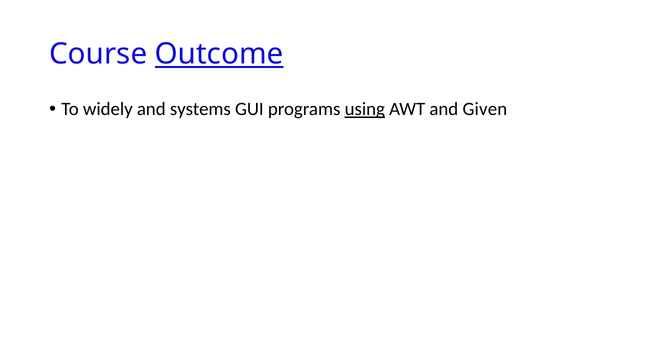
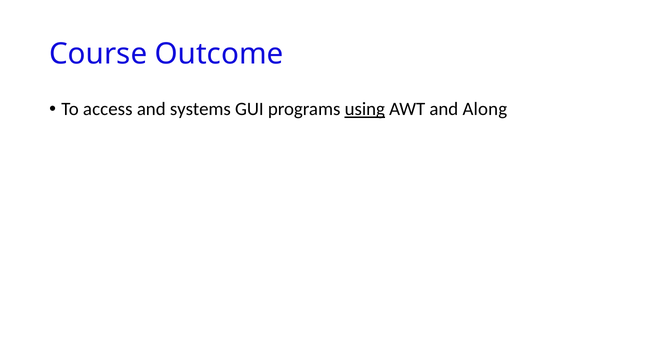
Outcome underline: present -> none (219, 54)
widely: widely -> access (108, 109)
Given: Given -> Along (485, 109)
